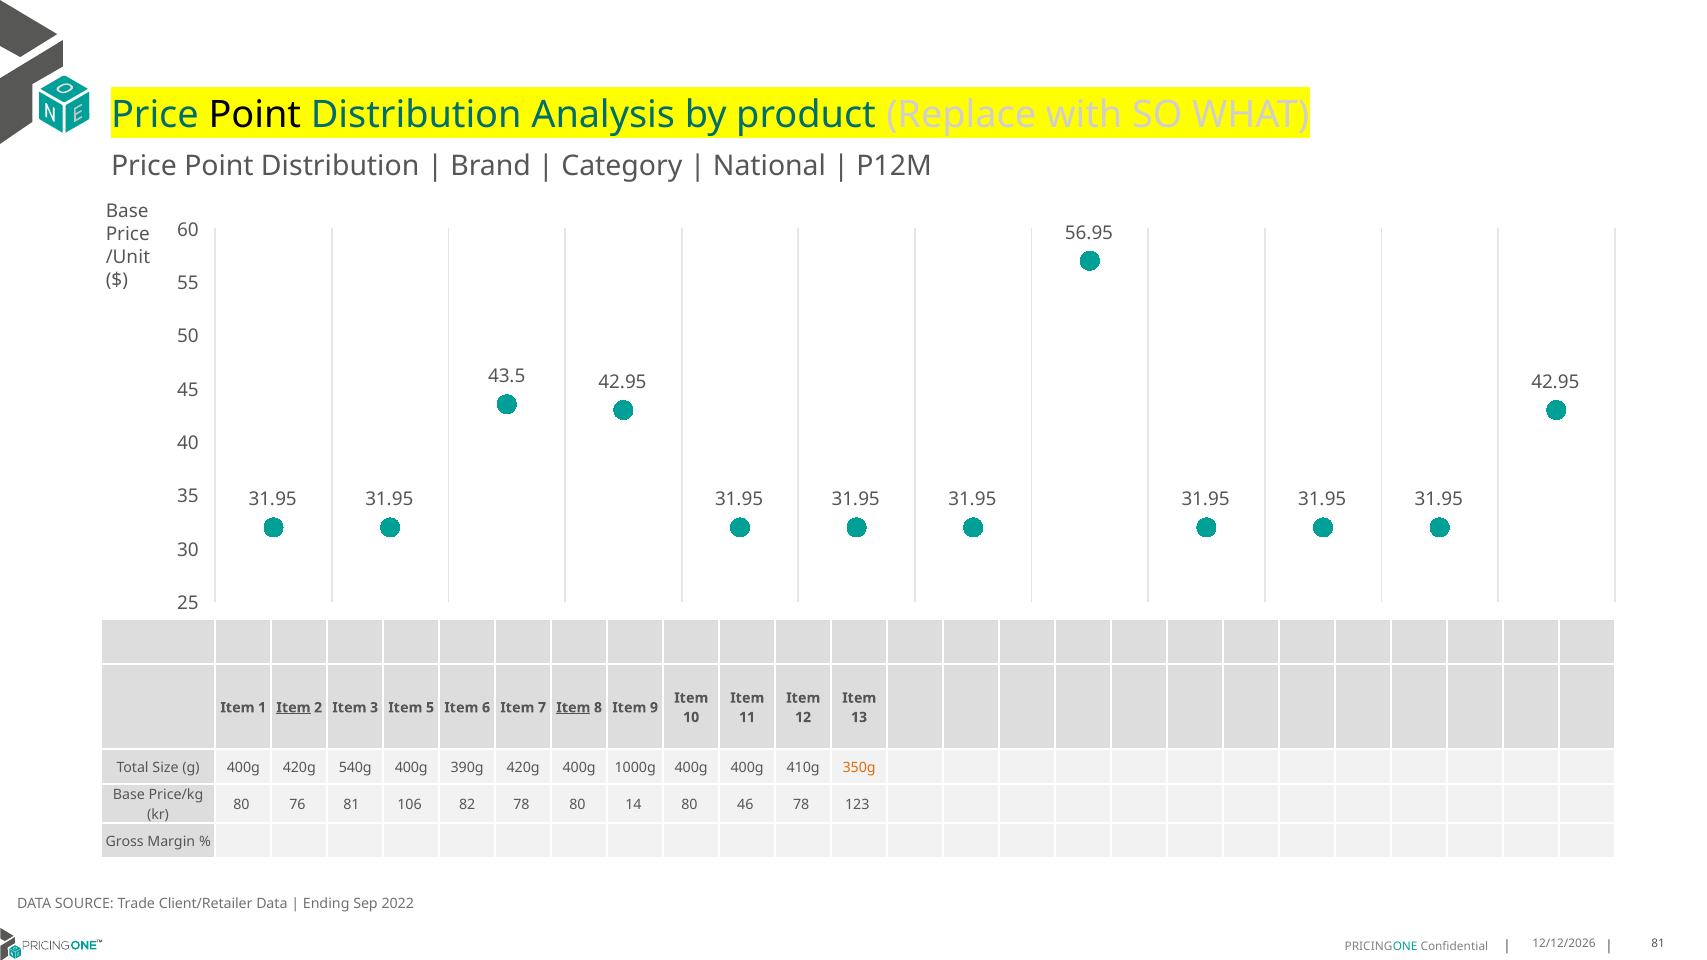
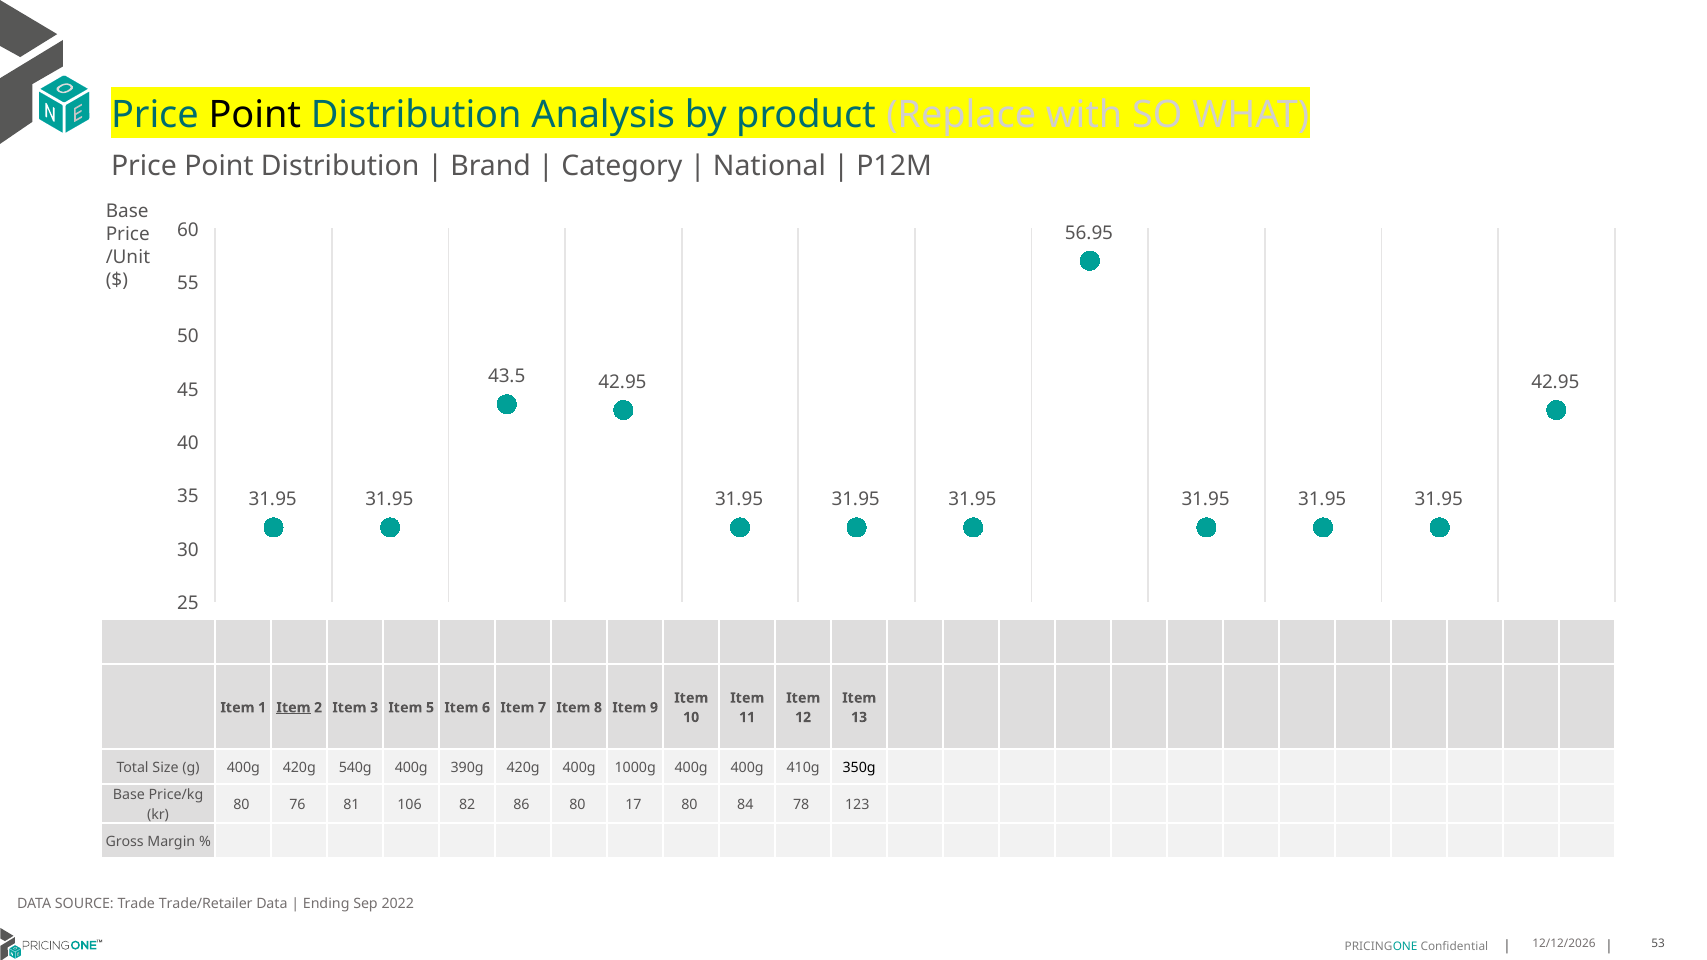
Item underline: present -> none (573, 708)
350g colour: orange -> black (859, 768)
82 78: 78 -> 86 (521, 805)
14: 14 -> 17 (633, 805)
46: 46 -> 84 (745, 805)
Client/Retailer: Client/Retailer -> Trade/Retailer (206, 904)
81: 81 -> 53 (1658, 944)
